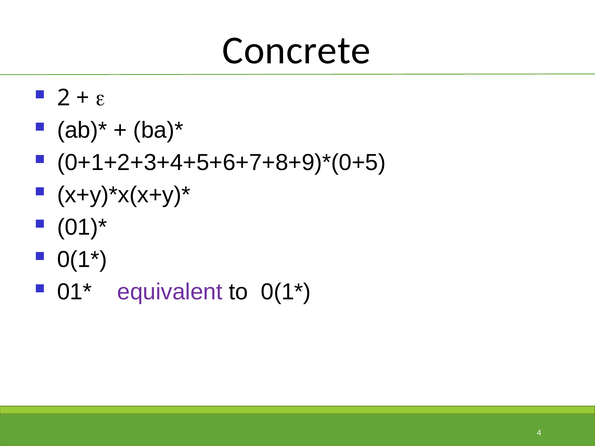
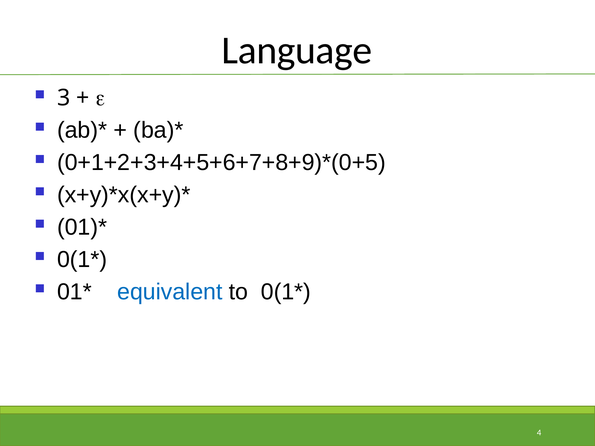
Concrete: Concrete -> Language (297, 50)
2: 2 -> 3 (64, 98)
equivalent colour: purple -> blue (170, 292)
